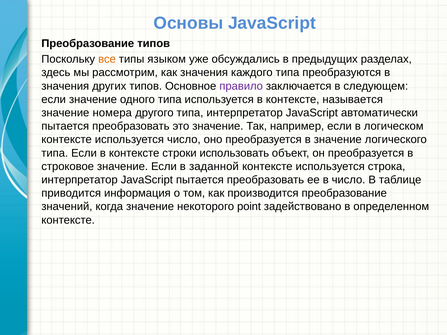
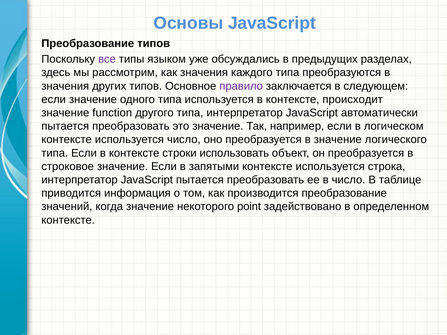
все colour: orange -> purple (107, 59)
называется: называется -> происходит (353, 99)
номера: номера -> function (112, 113)
заданной: заданной -> запятыми (214, 167)
